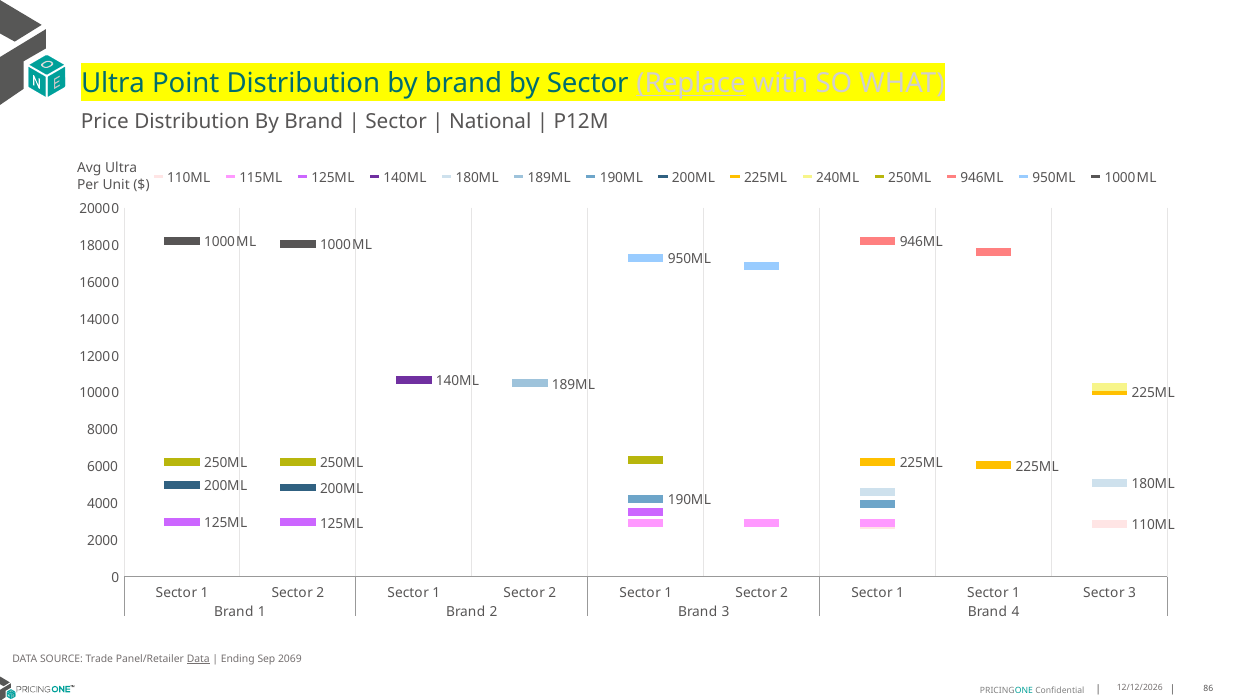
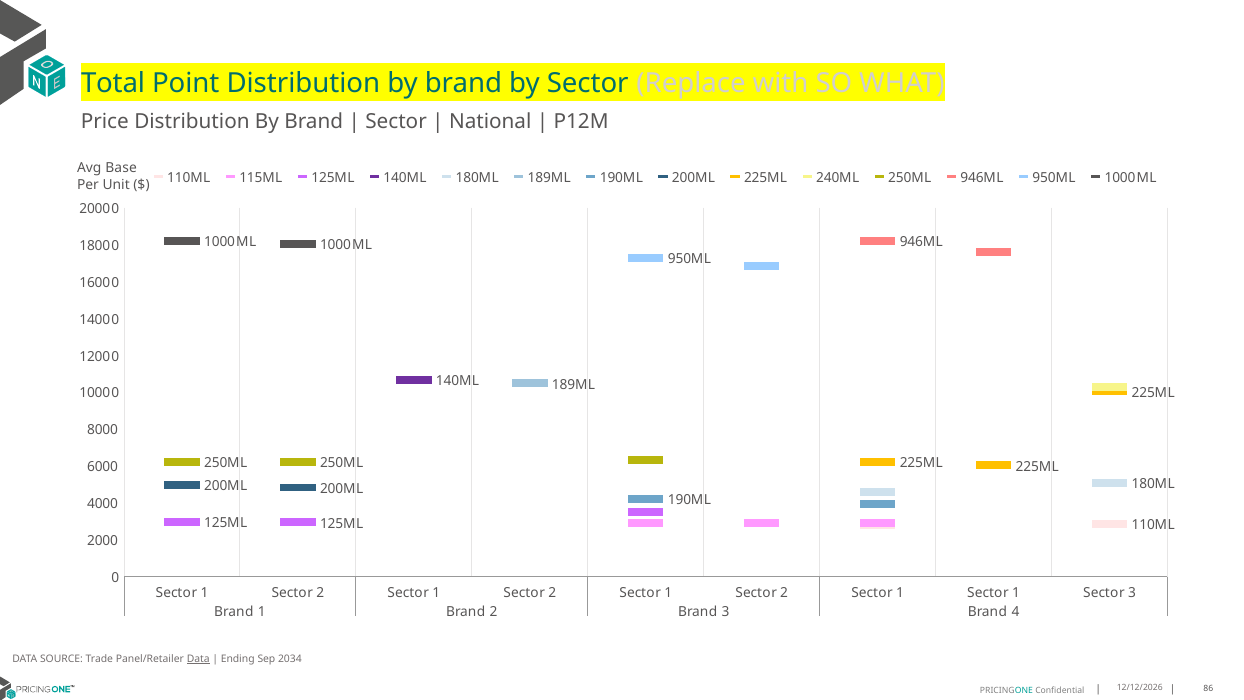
Ultra: Ultra -> Total (113, 84)
Replace underline: present -> none (691, 84)
Avg Ultra: Ultra -> Base (121, 168)
2069: 2069 -> 2034 (290, 659)
